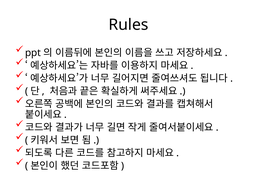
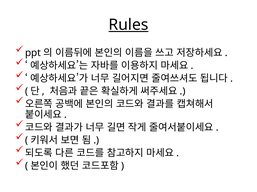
Rules underline: none -> present (128, 25)
